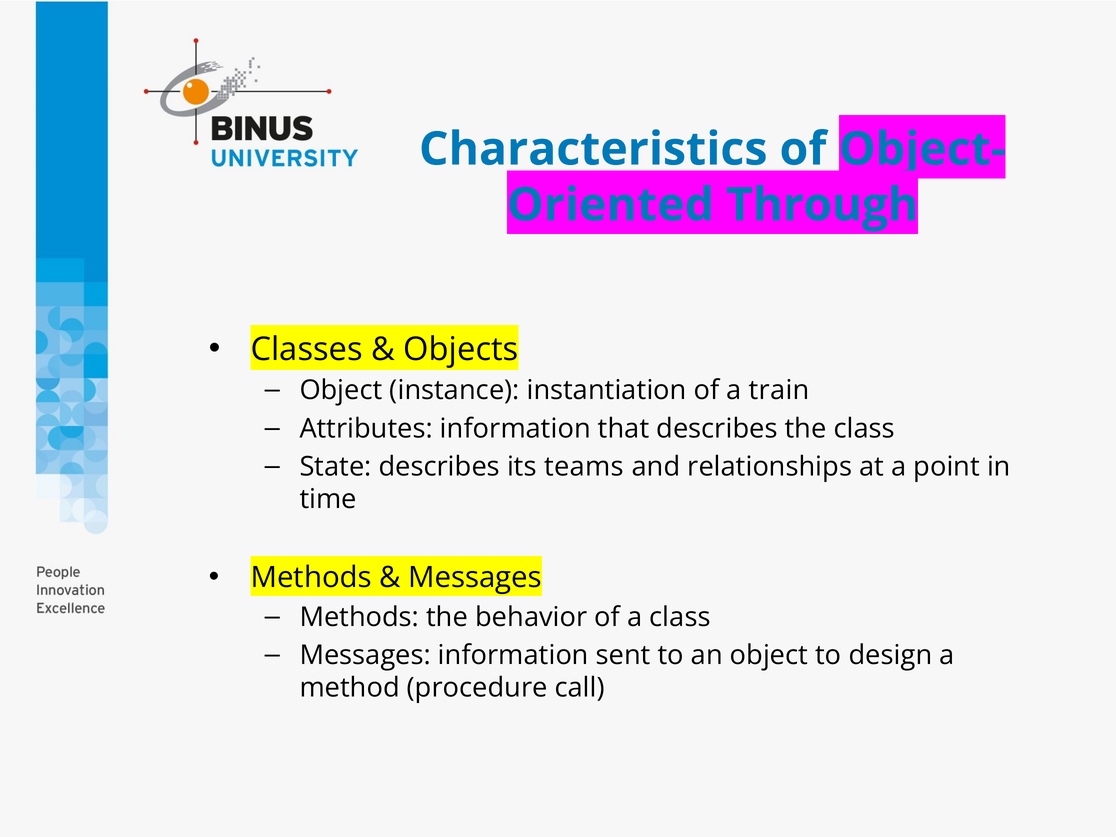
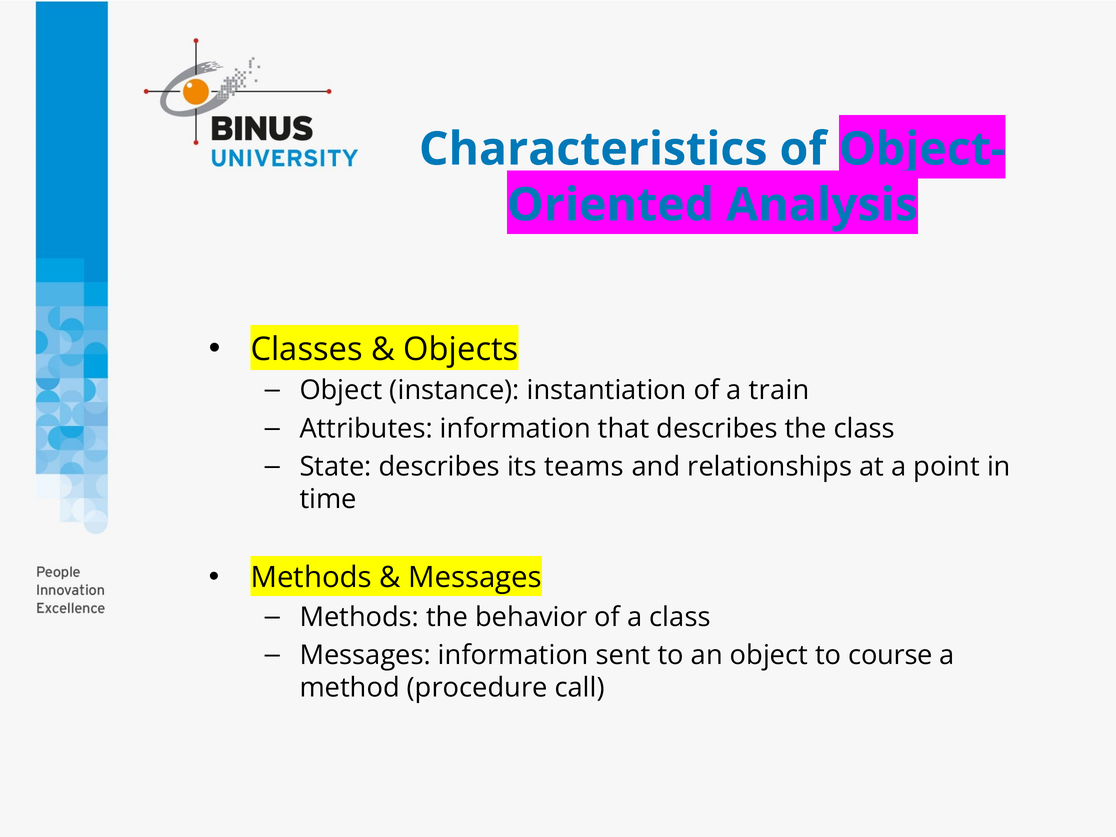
Through: Through -> Analysis (822, 205)
design: design -> course (891, 655)
